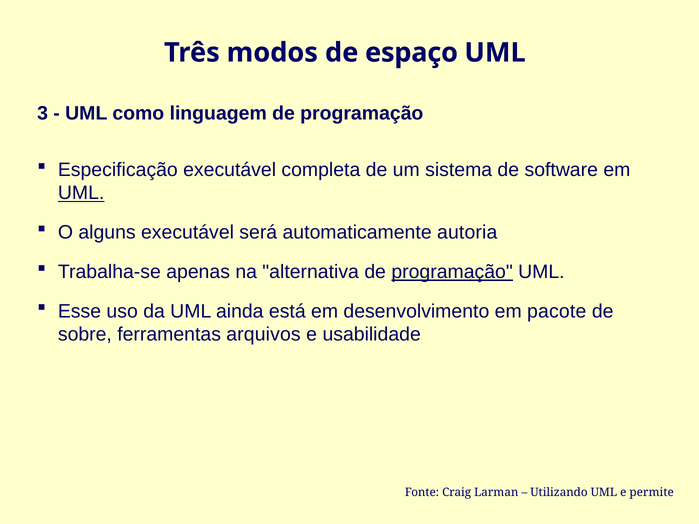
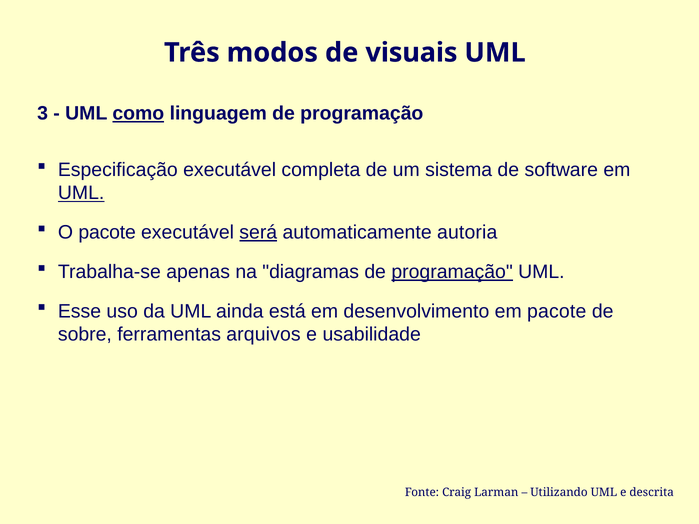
espaço: espaço -> visuais (411, 53)
como underline: none -> present (138, 114)
O alguns: alguns -> pacote (107, 233)
será underline: none -> present (258, 233)
alternativa: alternativa -> diagramas (311, 272)
permite: permite -> descrita (652, 493)
